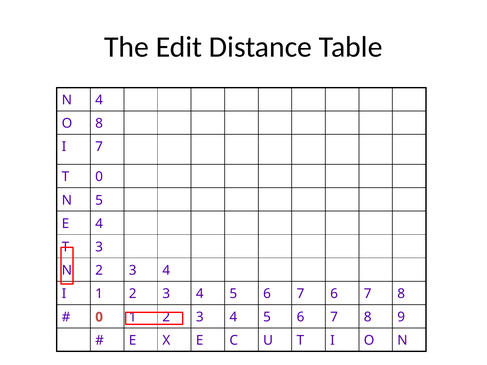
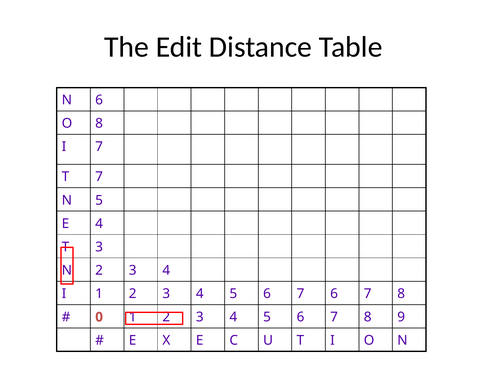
N 4: 4 -> 6 (99, 100)
T 0: 0 -> 7 (99, 177)
